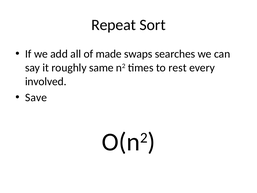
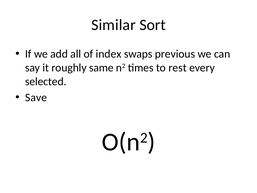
Repeat: Repeat -> Similar (113, 25)
made: made -> index (109, 54)
searches: searches -> previous (175, 54)
involved: involved -> selected (46, 81)
